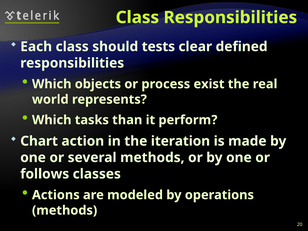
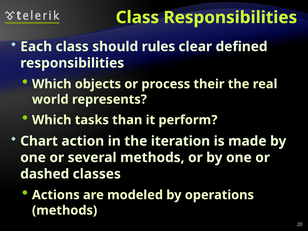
tests: tests -> rules (158, 47)
exist: exist -> their (209, 84)
follows: follows -> dashed (45, 174)
